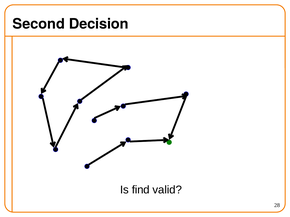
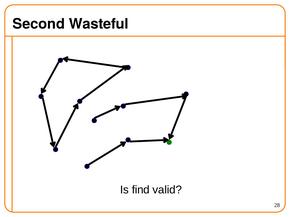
Decision: Decision -> Wasteful (99, 24)
